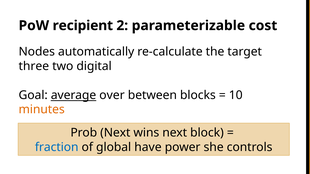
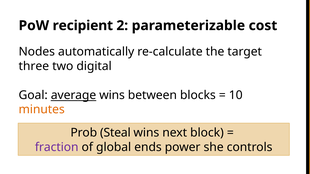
average over: over -> wins (112, 95)
Prob Next: Next -> Steal (115, 133)
fraction colour: blue -> purple (57, 147)
have: have -> ends (148, 147)
